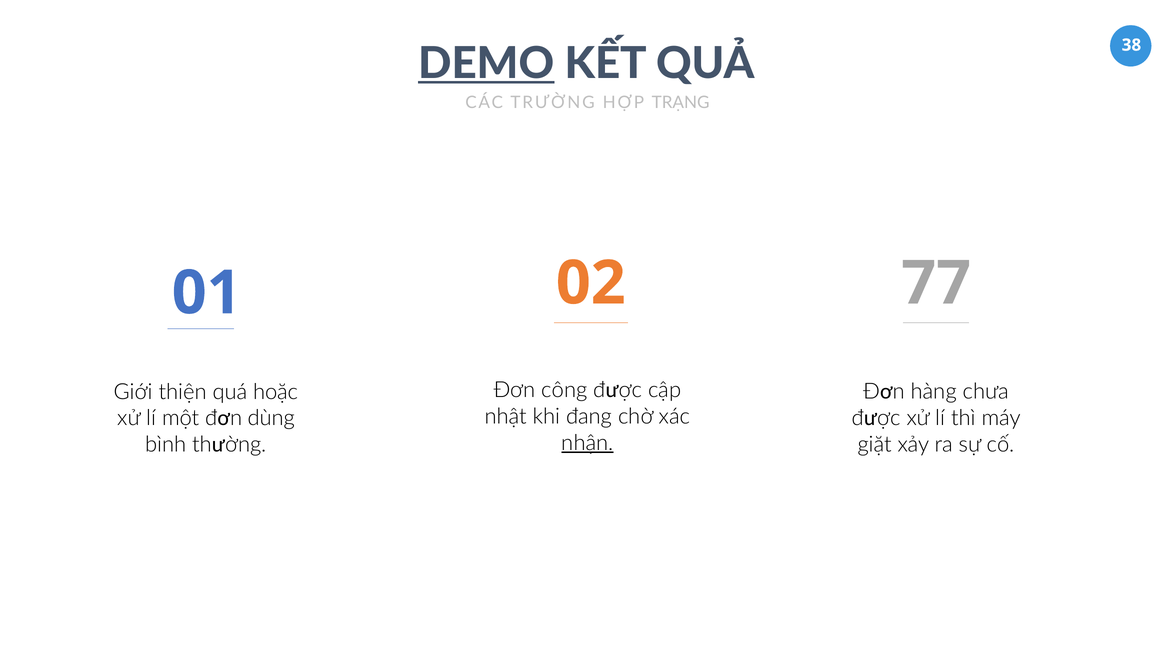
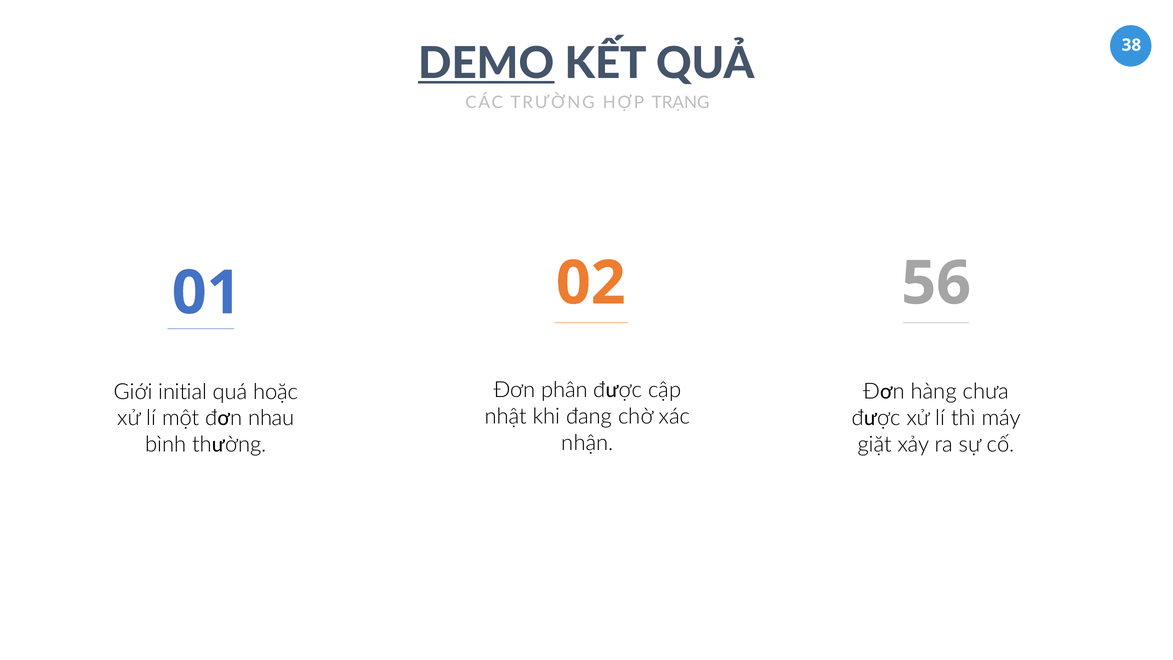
77: 77 -> 56 (936, 283)
công: công -> phân (565, 390)
thiện: thiện -> initial (183, 392)
dùng: dùng -> nhau (271, 418)
nhận underline: present -> none (587, 443)
